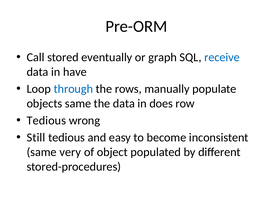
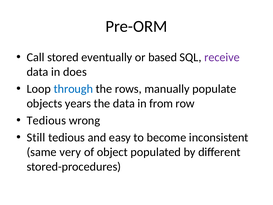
graph: graph -> based (163, 57)
receive colour: blue -> purple (222, 57)
have: have -> does (75, 72)
objects same: same -> years (78, 103)
does: does -> from (161, 103)
